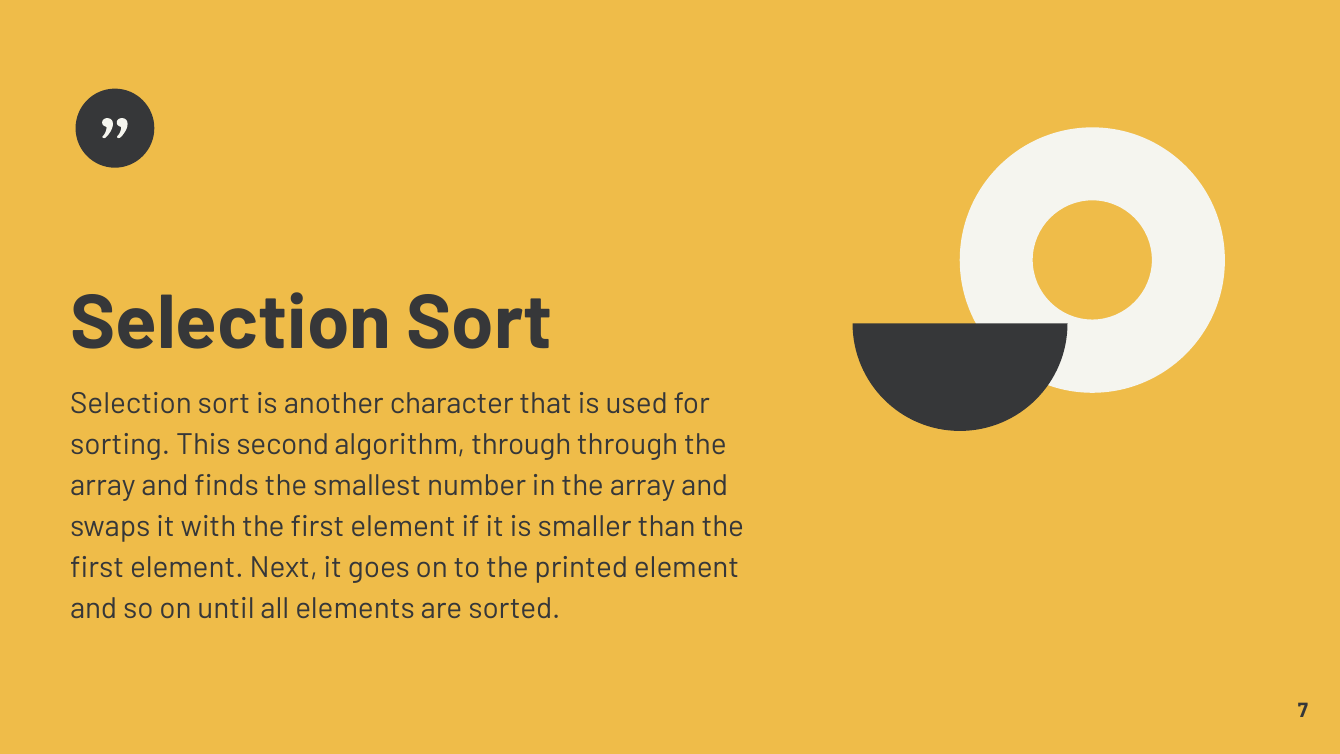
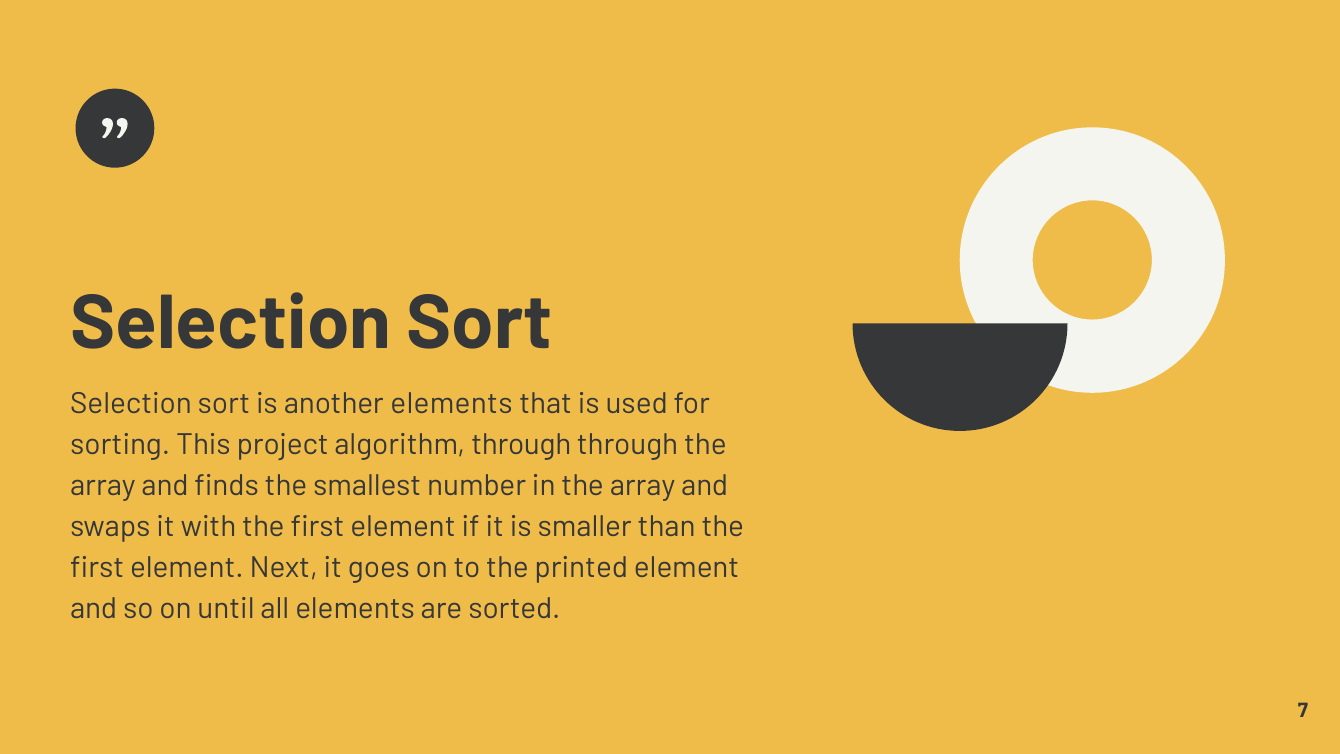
another character: character -> elements (452, 404)
second: second -> project (283, 445)
